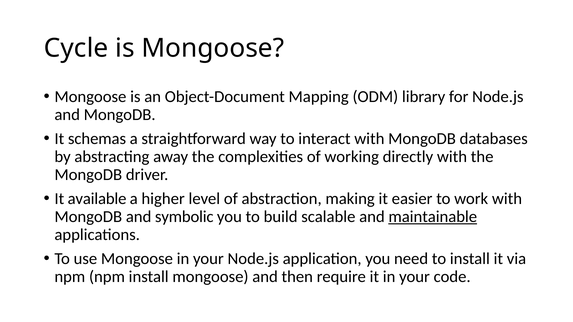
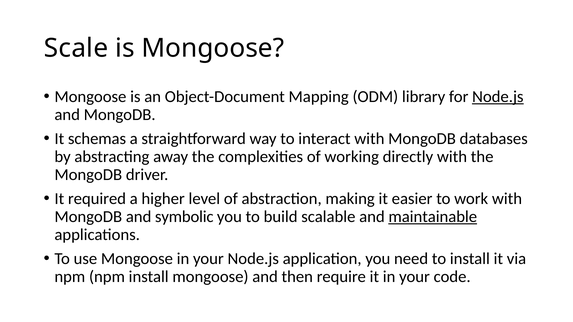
Cycle: Cycle -> Scale (76, 48)
Node.js underline: none -> present (498, 97)
available: available -> required (97, 199)
